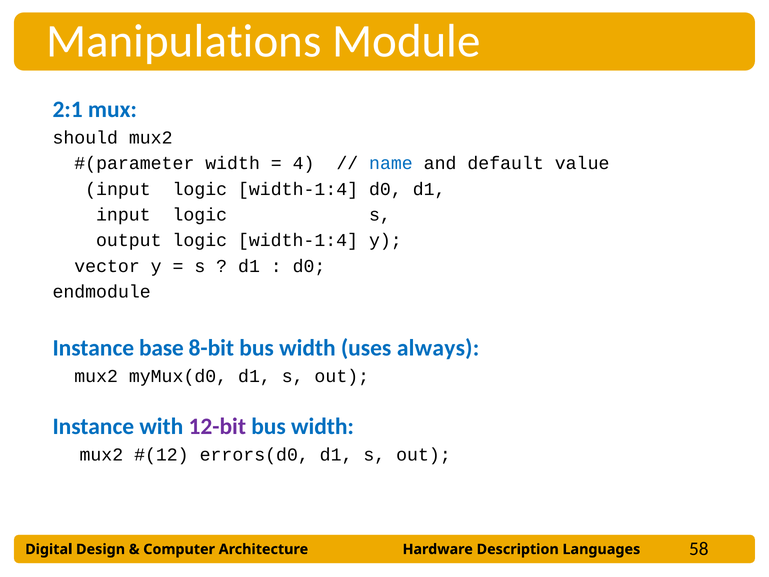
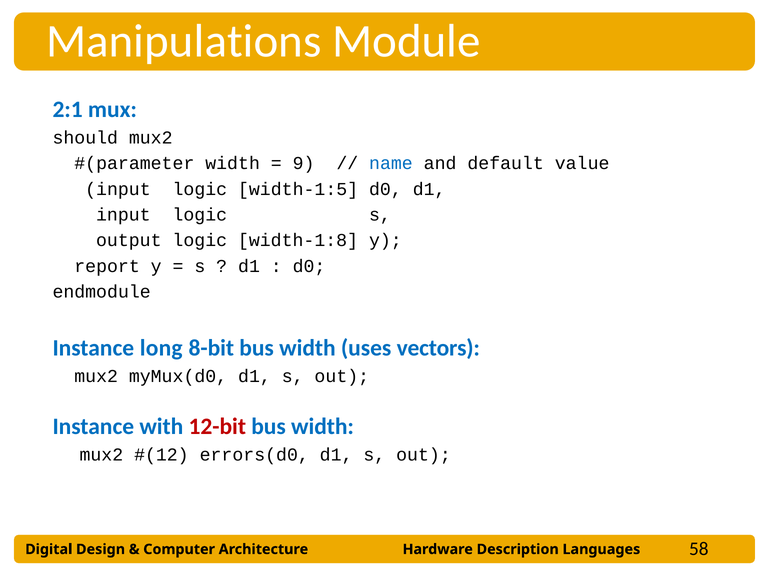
4: 4 -> 9 (304, 163)
input logic width-1:4: width-1:4 -> width-1:5 (298, 189)
output logic width-1:4: width-1:4 -> width-1:8 (298, 240)
vector: vector -> report (107, 266)
base: base -> long (161, 348)
always: always -> vectors (438, 348)
12-bit colour: purple -> red (217, 426)
